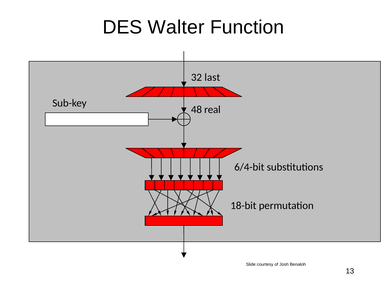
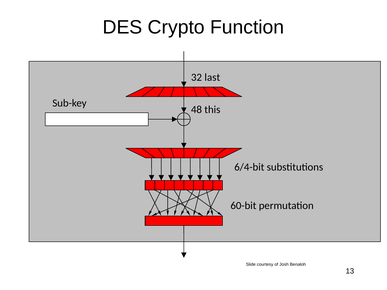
Walter: Walter -> Crypto (176, 27)
real: real -> this (212, 110)
18-bit: 18-bit -> 60-bit (243, 206)
